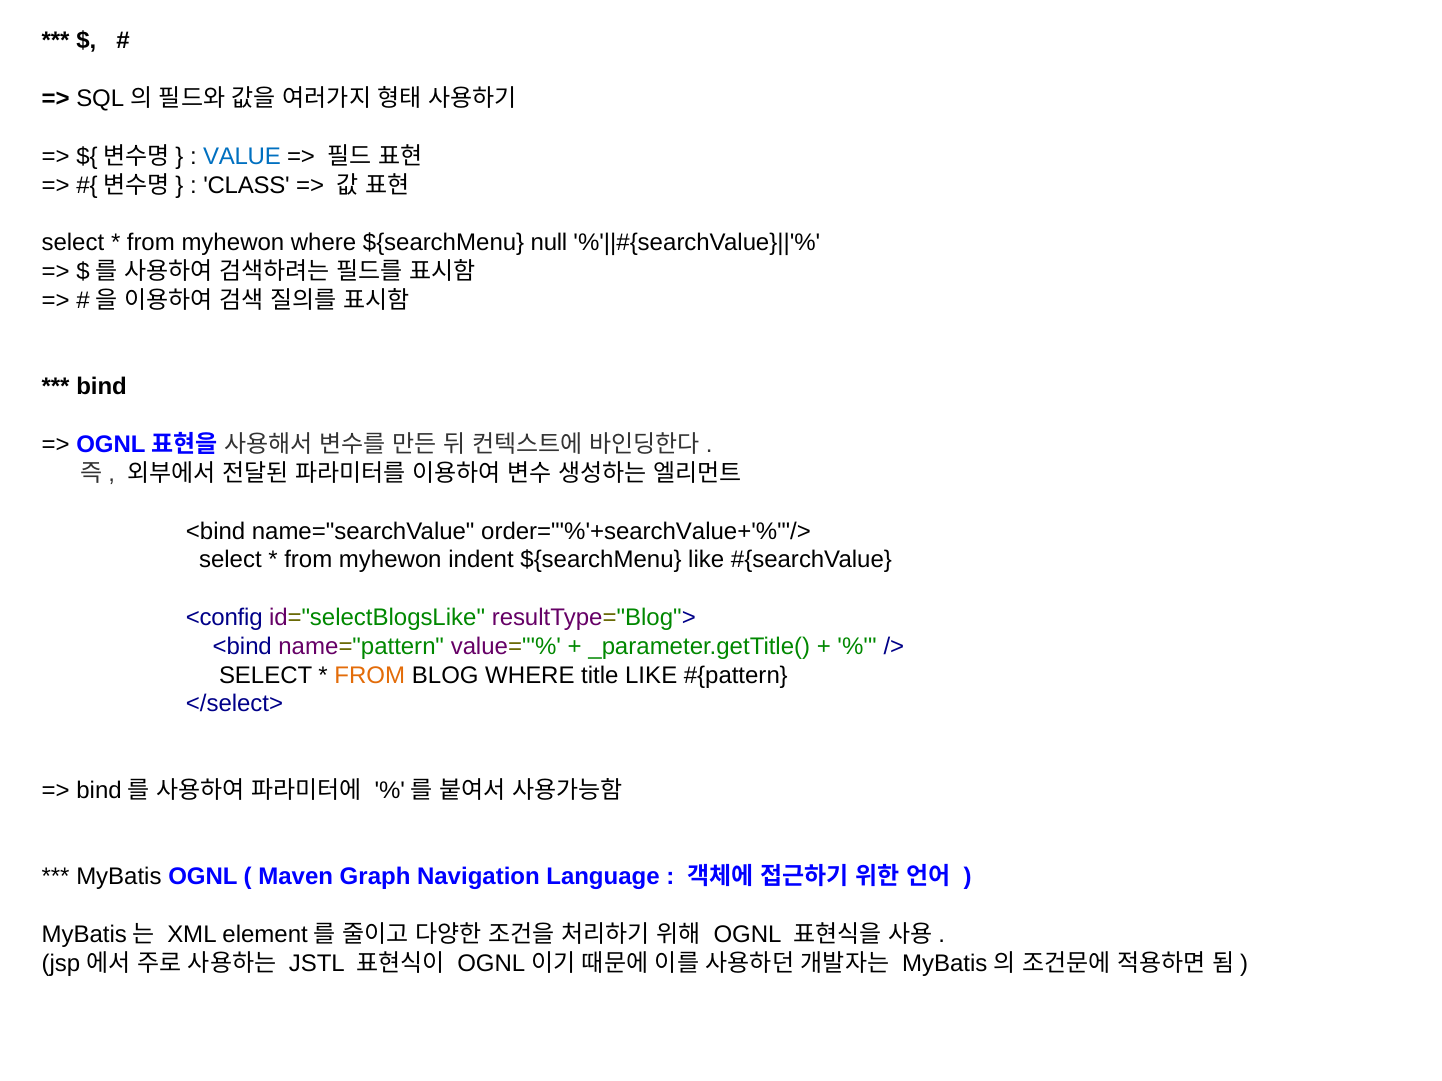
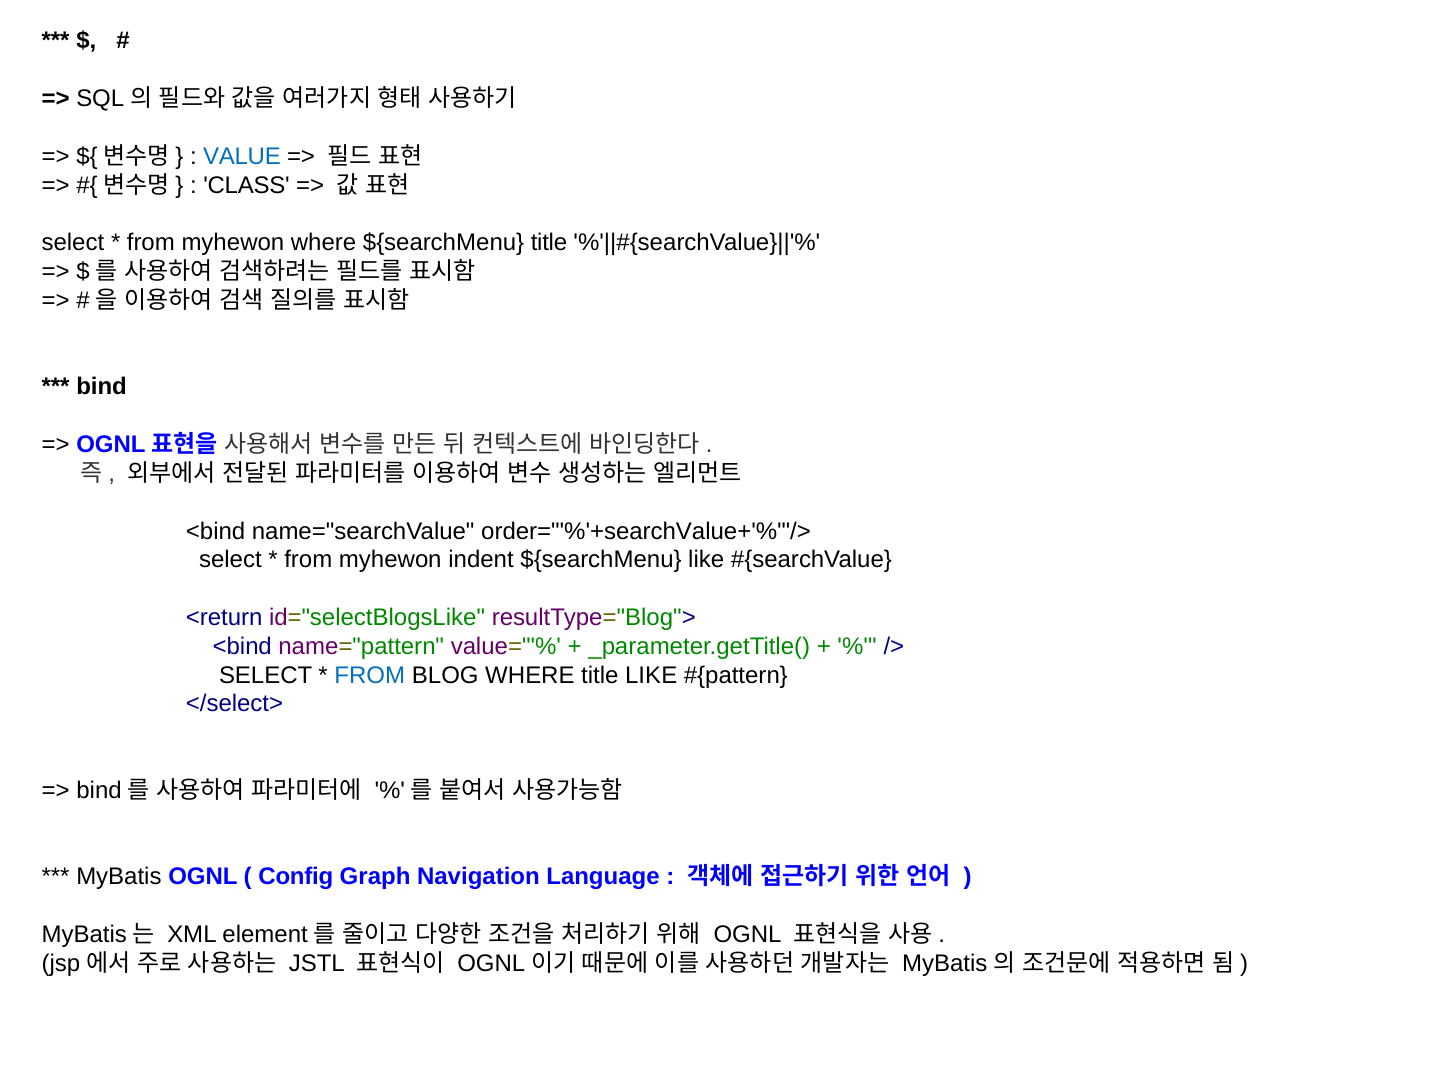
${searchMenu null: null -> title (549, 243)
<config: <config -> <return (224, 618)
FROM colour: orange -> blue (370, 676)
Maven: Maven -> Config (296, 877)
